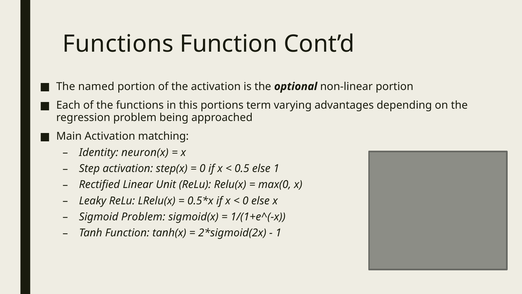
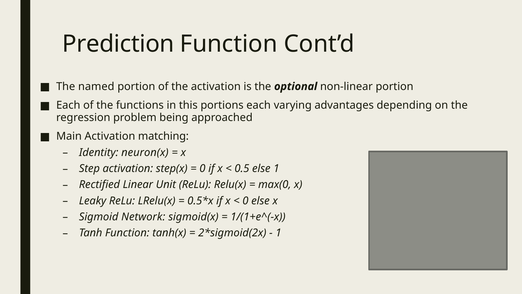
Functions: Functions -> Prediction (118, 44)
portions term: term -> each (259, 105)
Sigmoid Problem: Problem -> Network (143, 217)
